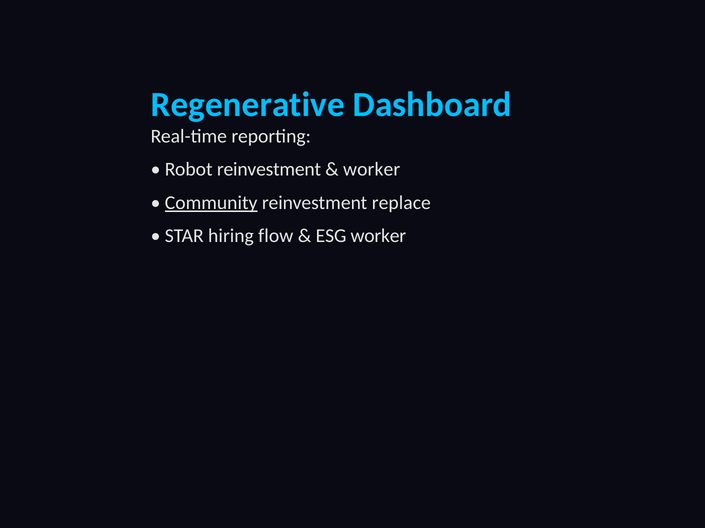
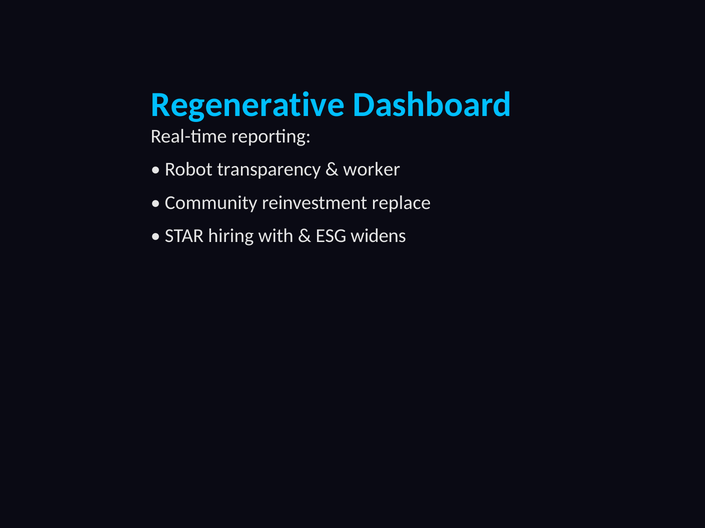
Robot reinvestment: reinvestment -> transparency (269, 170)
Community underline: present -> none (211, 203)
flow: flow -> with (276, 236)
ESG worker: worker -> widens (378, 236)
